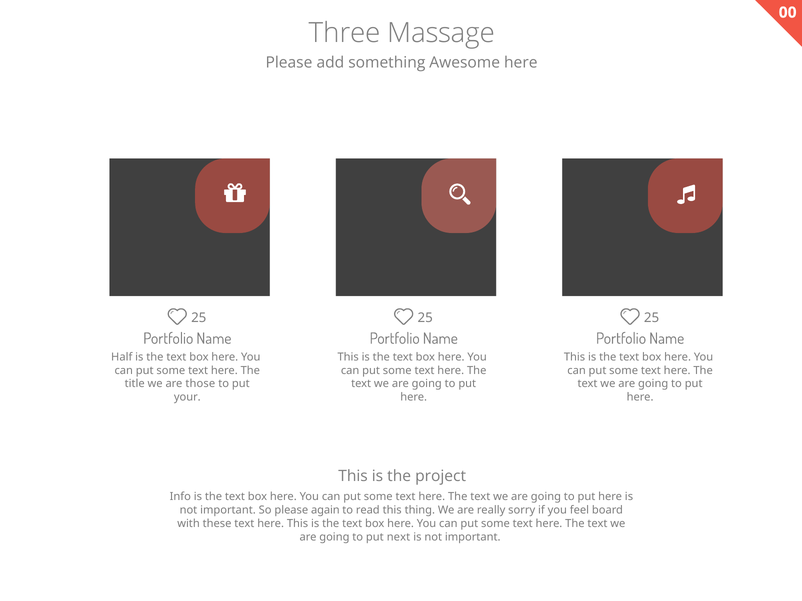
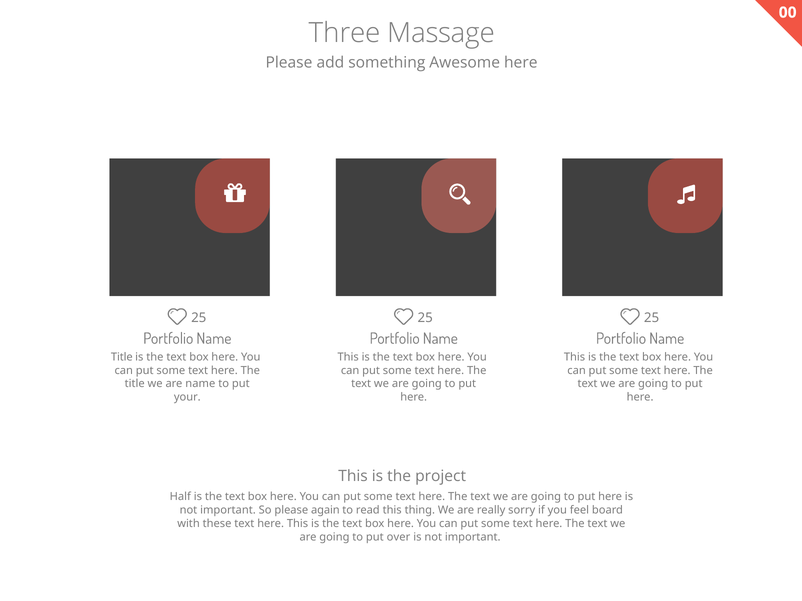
Half: Half -> Title (122, 357)
are those: those -> name (200, 384)
Info: Info -> Half (180, 497)
next: next -> over (398, 537)
